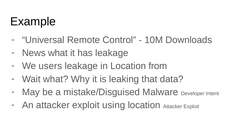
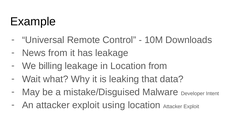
News what: what -> from (58, 53)
users: users -> billing (50, 66)
